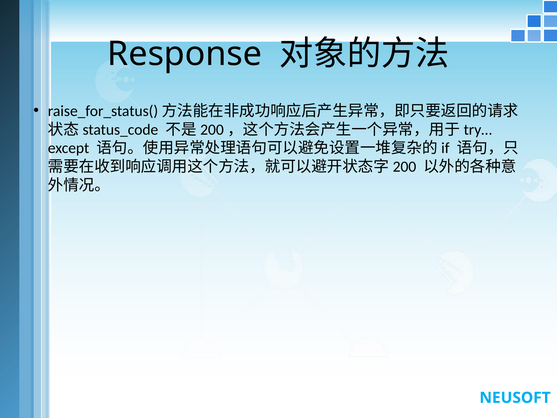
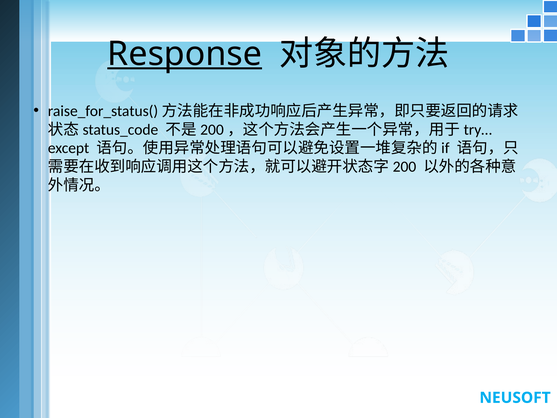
Response underline: none -> present (185, 54)
